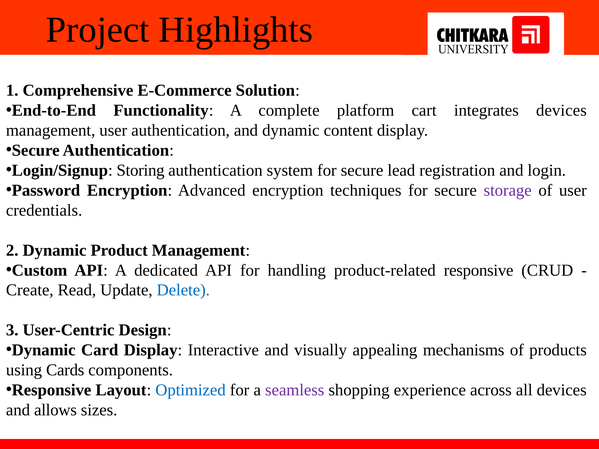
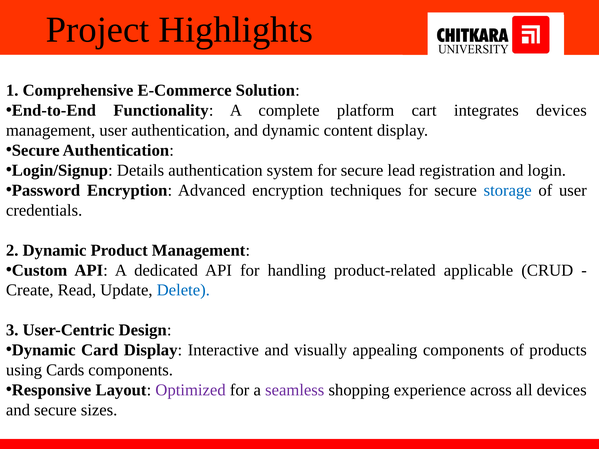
Storing: Storing -> Details (140, 170)
storage colour: purple -> blue (508, 190)
product-related responsive: responsive -> applicable (478, 270)
appealing mechanisms: mechanisms -> components (464, 350)
Optimized colour: blue -> purple (191, 390)
and allows: allows -> secure (55, 410)
